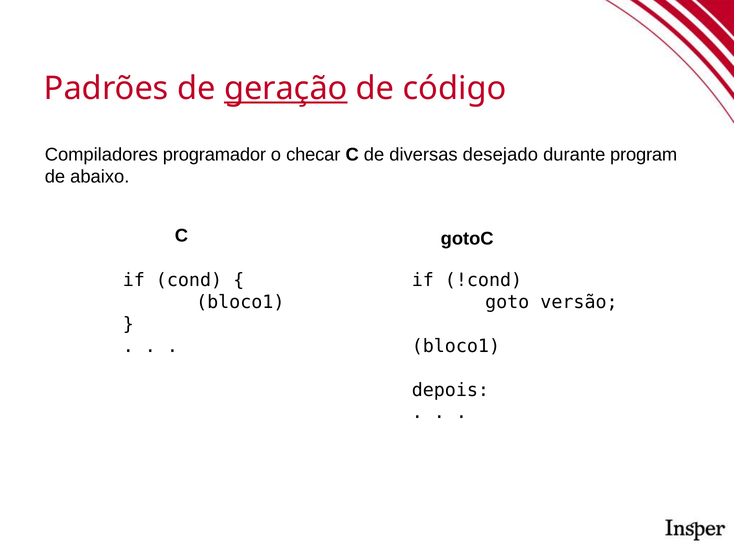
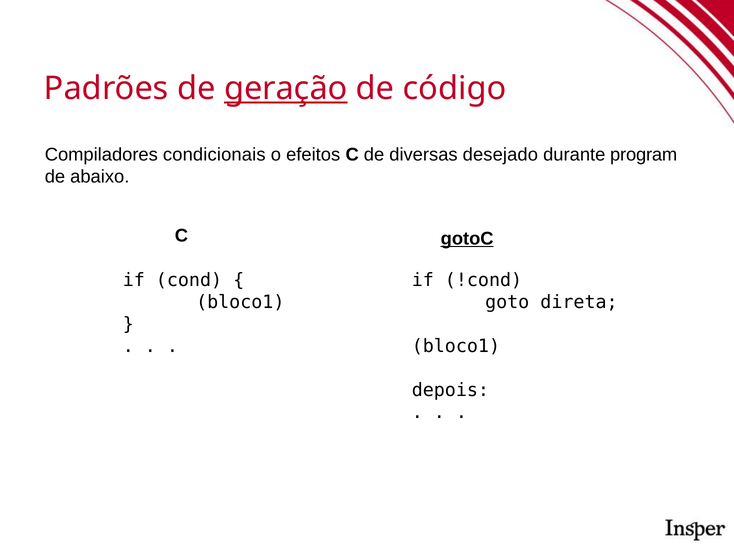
programador: programador -> condicionais (214, 155)
checar: checar -> efeitos (313, 155)
gotoC underline: none -> present (467, 238)
versão: versão -> direta (579, 302)
